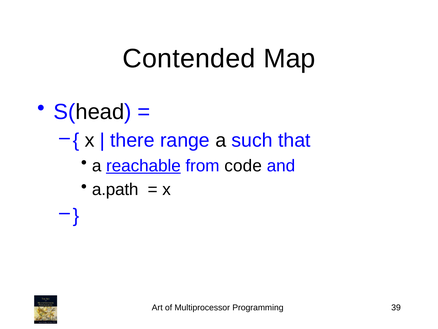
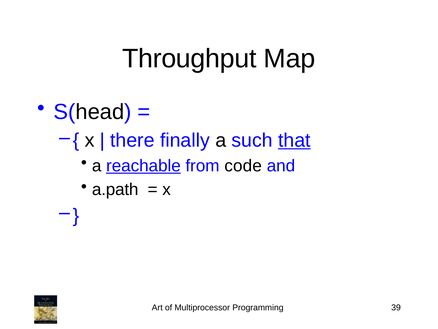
Contended: Contended -> Throughput (189, 58)
range: range -> finally (185, 140)
that underline: none -> present (294, 140)
